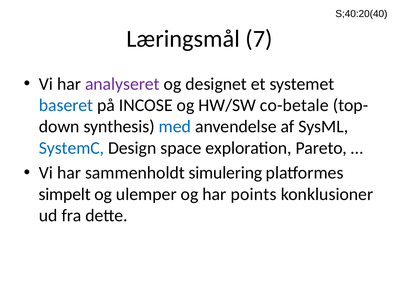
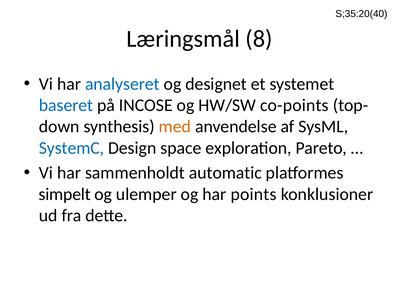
S;40:20(40: S;40:20(40 -> S;35:20(40 (361, 14)
7: 7 -> 8 (259, 39)
analyseret colour: purple -> blue (122, 84)
co-betale: co-betale -> co-points (294, 105)
med colour: blue -> orange (175, 126)
simulering: simulering -> automatic (225, 172)
